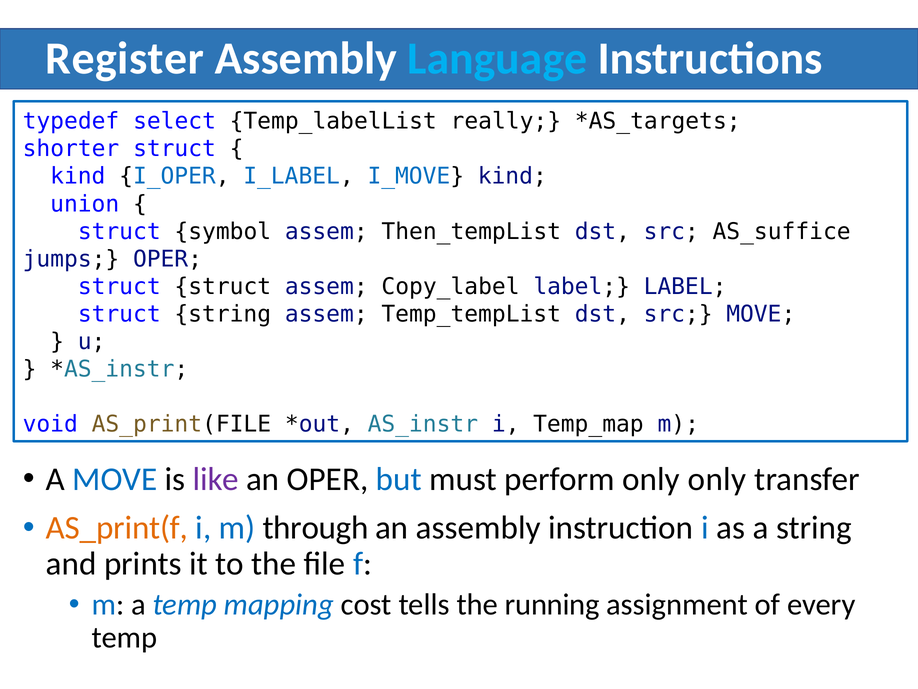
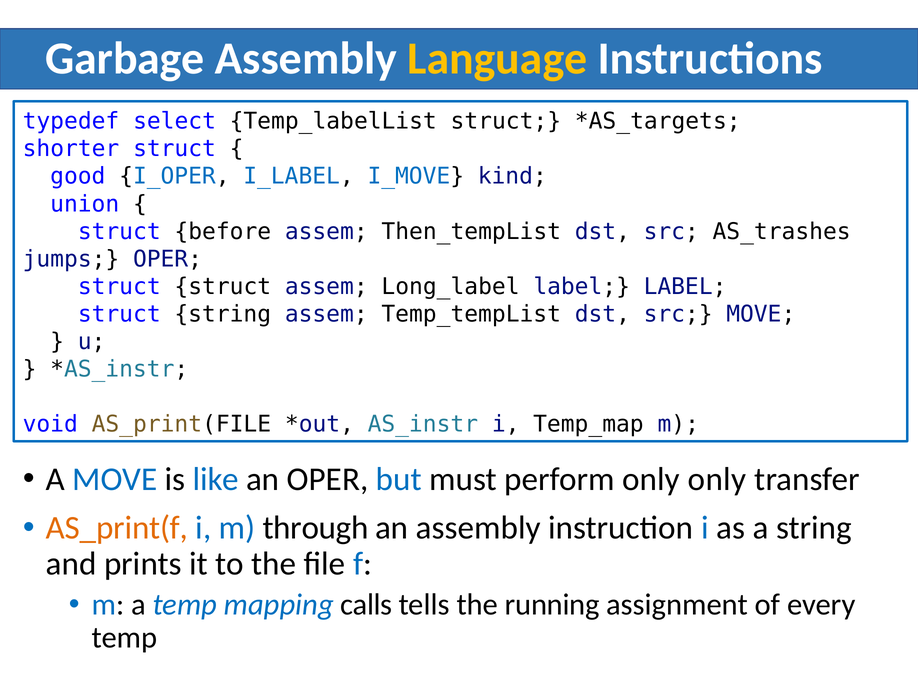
Register: Register -> Garbage (125, 59)
Language colour: light blue -> yellow (497, 59)
Temp_labelList really: really -> struct (506, 121)
kind: kind -> good (78, 176)
symbol: symbol -> before (223, 231)
AS_suffice: AS_suffice -> AS_trashes (782, 231)
Copy_label: Copy_label -> Long_label (451, 286)
like colour: purple -> blue (216, 479)
cost: cost -> calls (366, 604)
